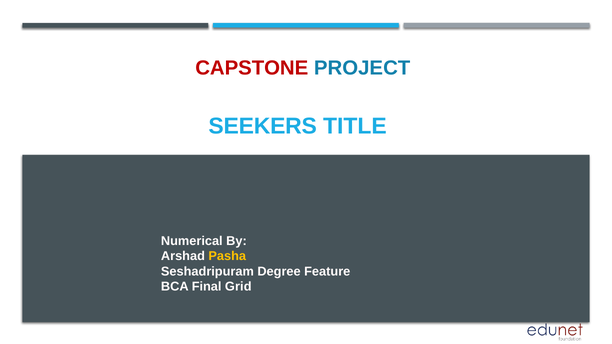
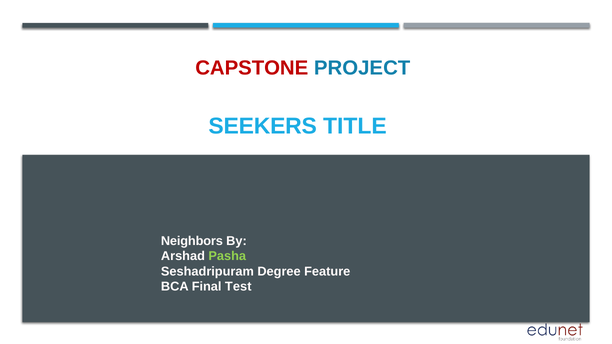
Numerical: Numerical -> Neighbors (192, 241)
Pasha colour: yellow -> light green (227, 256)
Grid: Grid -> Test (238, 287)
